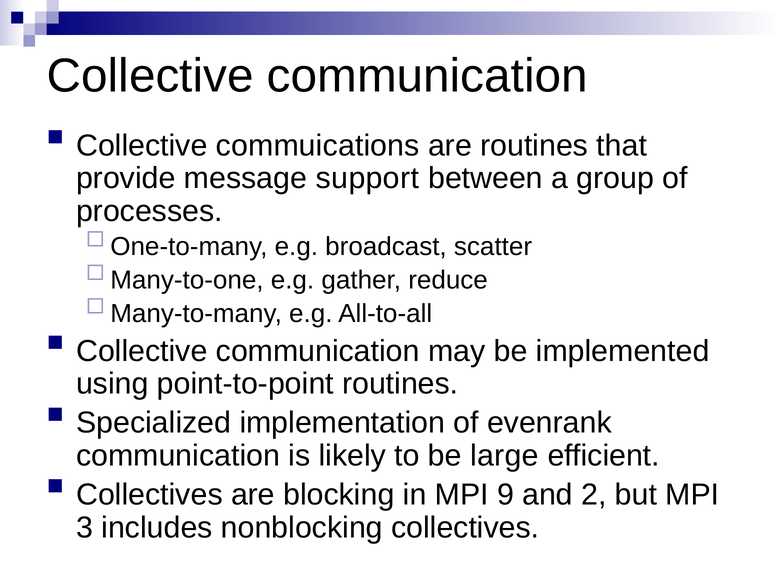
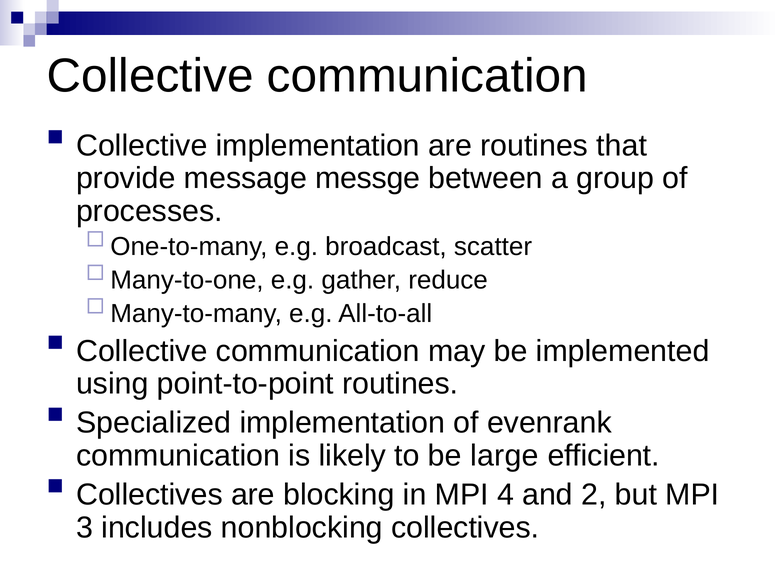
Collective commuications: commuications -> implementation (318, 145)
support: support -> messge (368, 178)
9: 9 -> 4 (505, 495)
